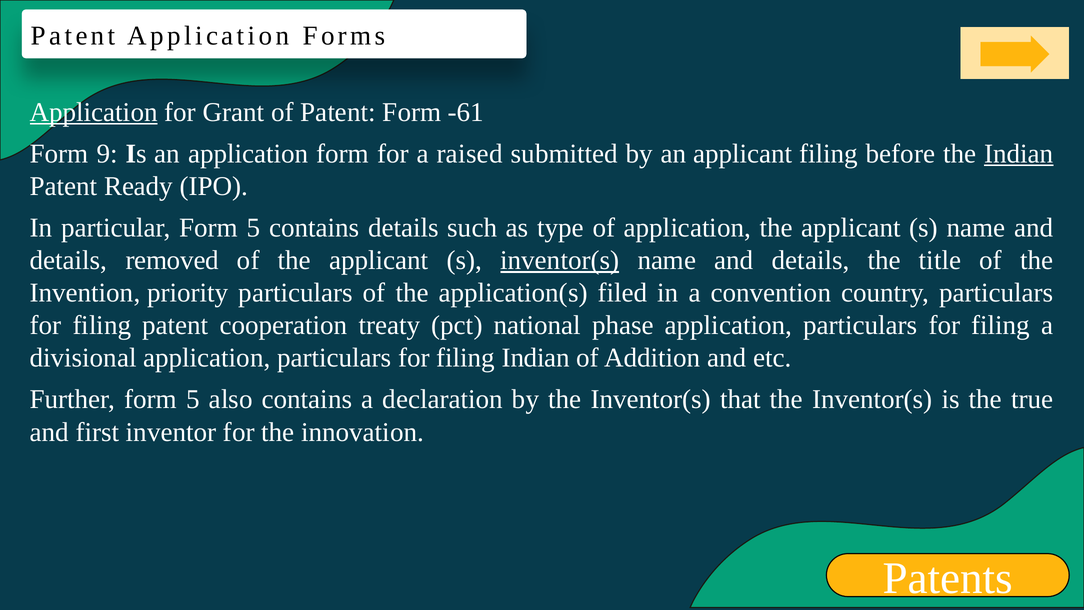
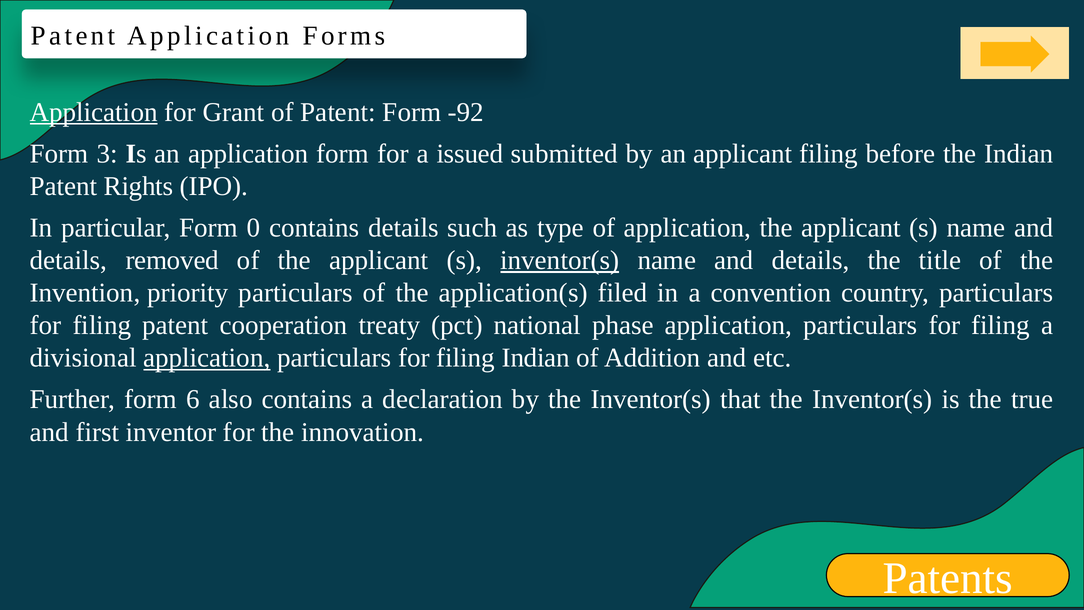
-61: -61 -> -92 (466, 112)
9: 9 -> 3 (107, 154)
raised: raised -> issued (470, 154)
Indian underline: present -> none (1019, 154)
Ready: Ready -> Rights (139, 186)
particular Form 5: 5 -> 0 (254, 228)
application underline: none -> present (207, 358)
Further form 5: 5 -> 6 (193, 399)
